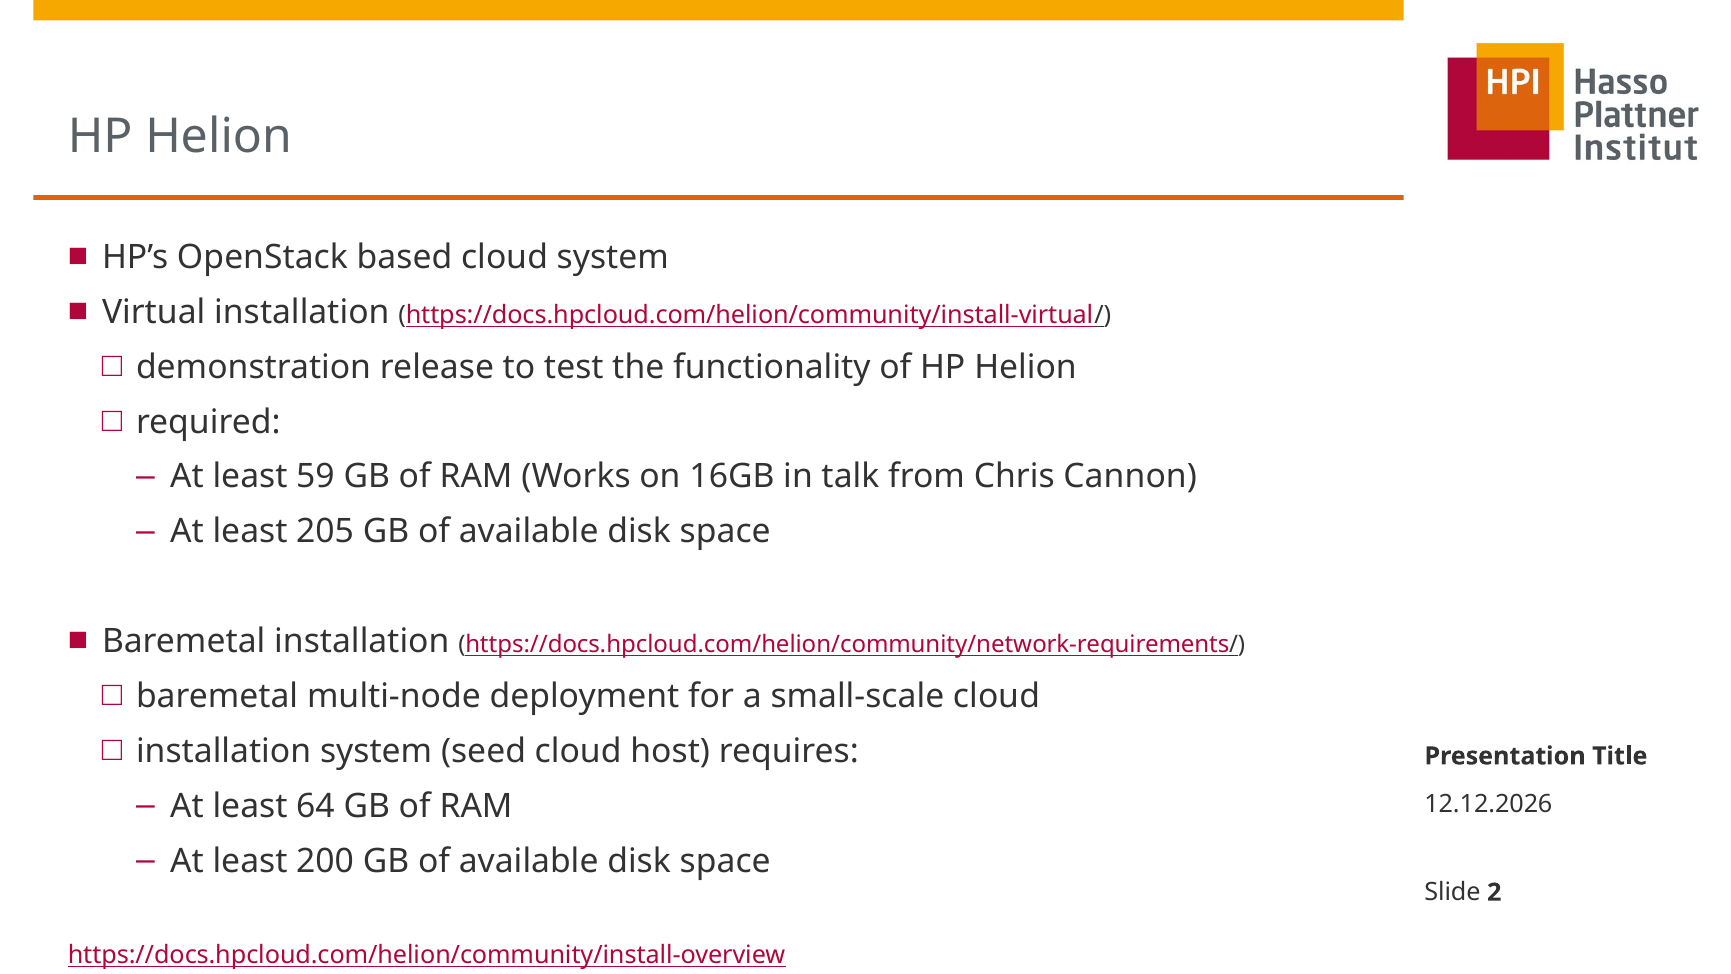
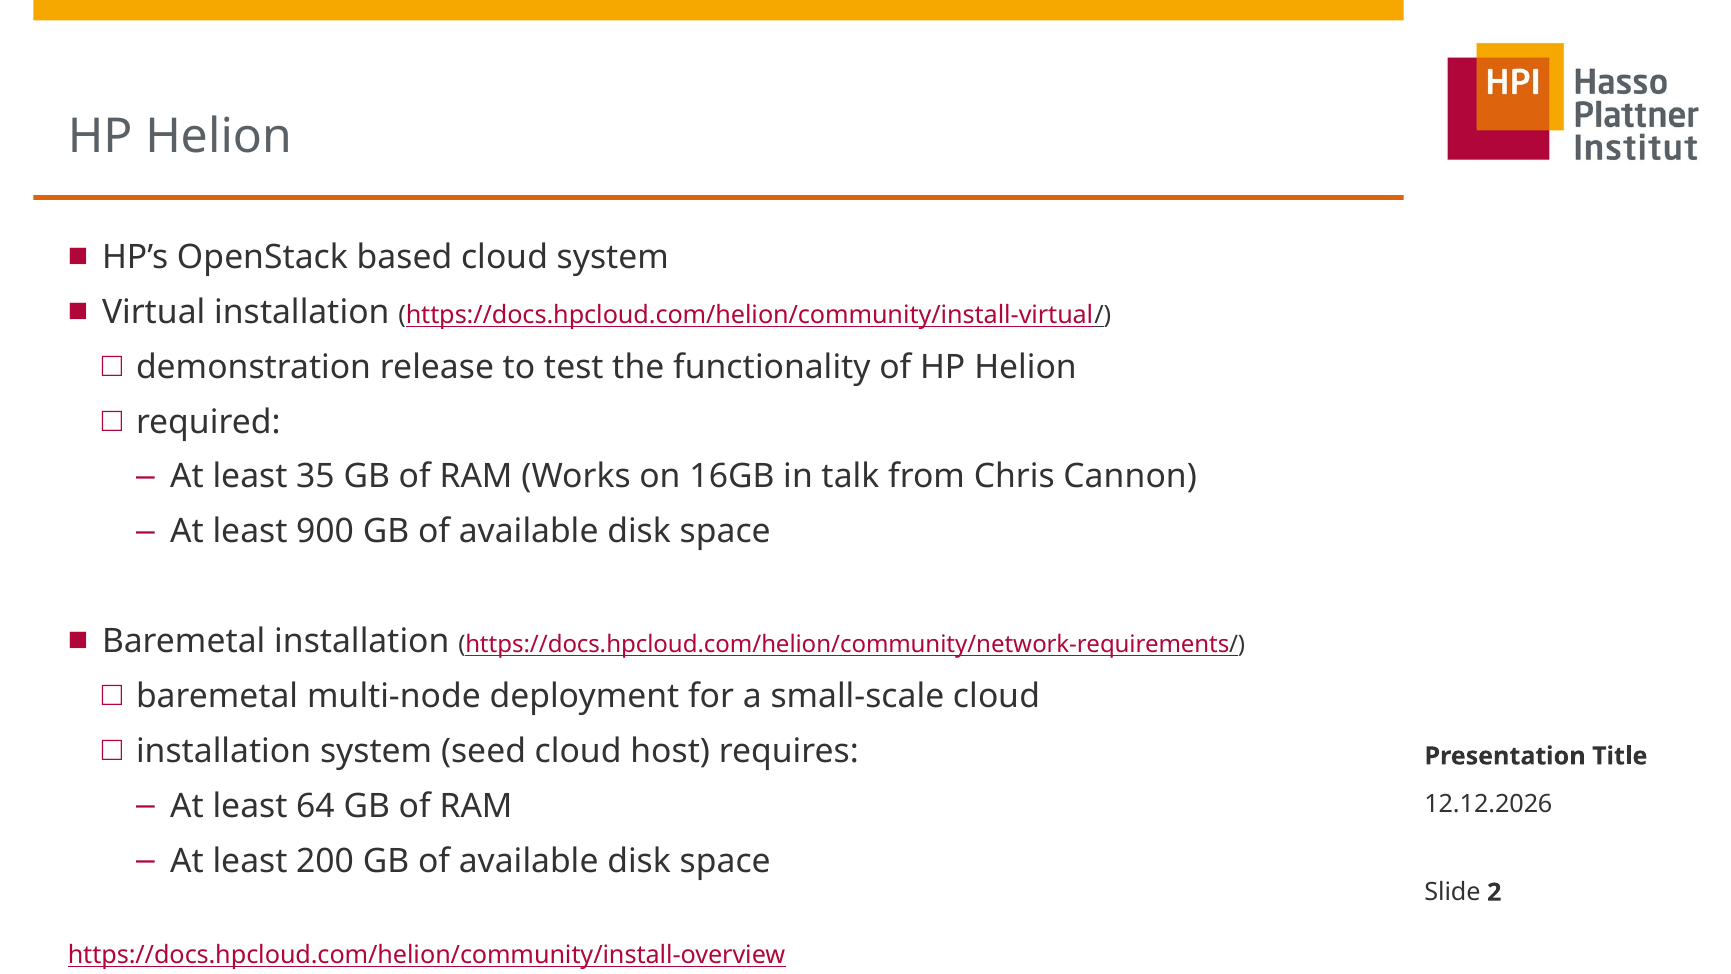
59: 59 -> 35 (315, 477)
205: 205 -> 900 (325, 532)
